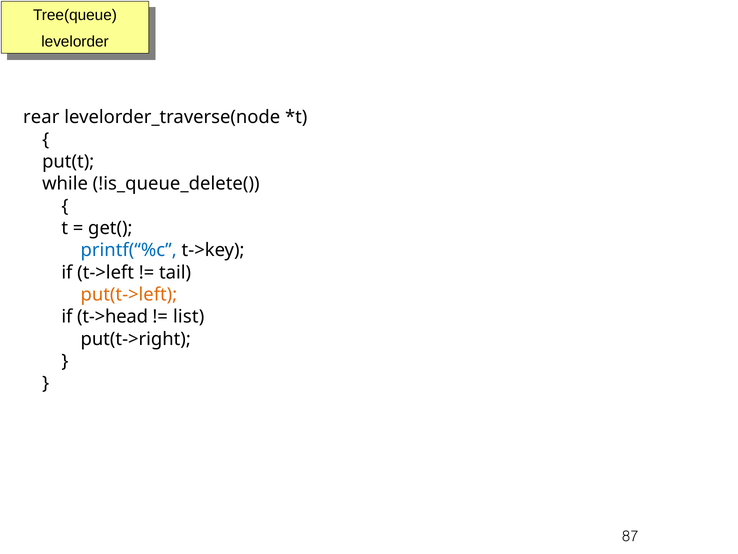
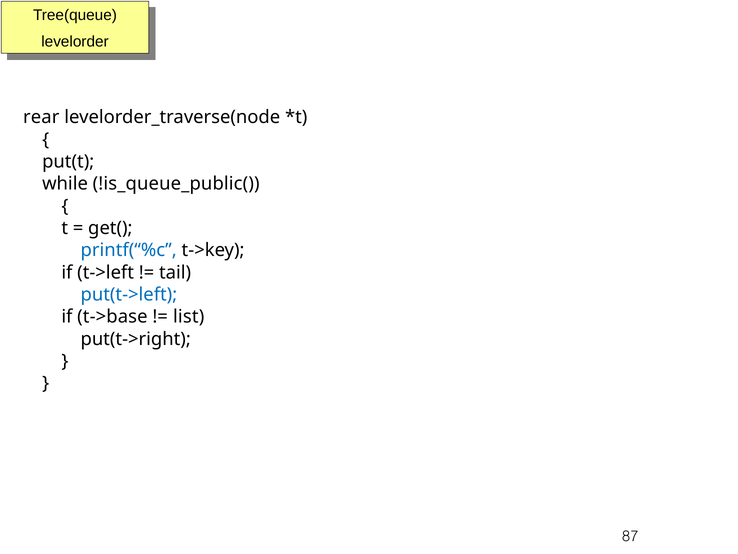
!is_queue_delete(: !is_queue_delete( -> !is_queue_public( (176, 184)
put(t->left colour: orange -> blue (129, 294)
t->head: t->head -> t->base (112, 317)
